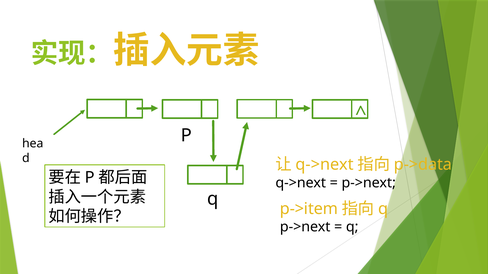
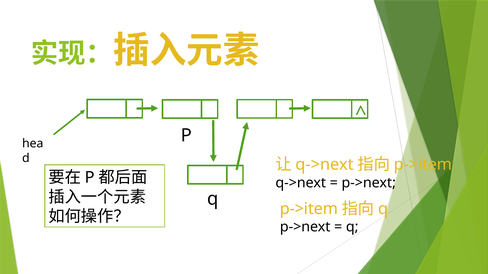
p->data: p->data -> p->item (423, 165)
